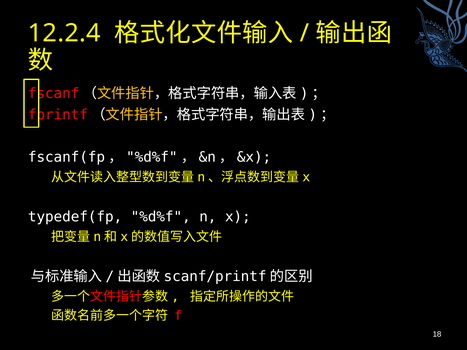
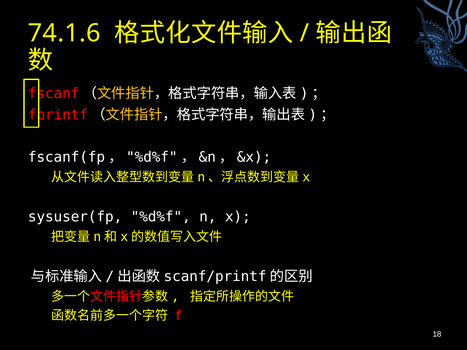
12.2.4: 12.2.4 -> 74.1.6 (64, 33)
typedef(fp: typedef(fp -> sysuser(fp (75, 217)
